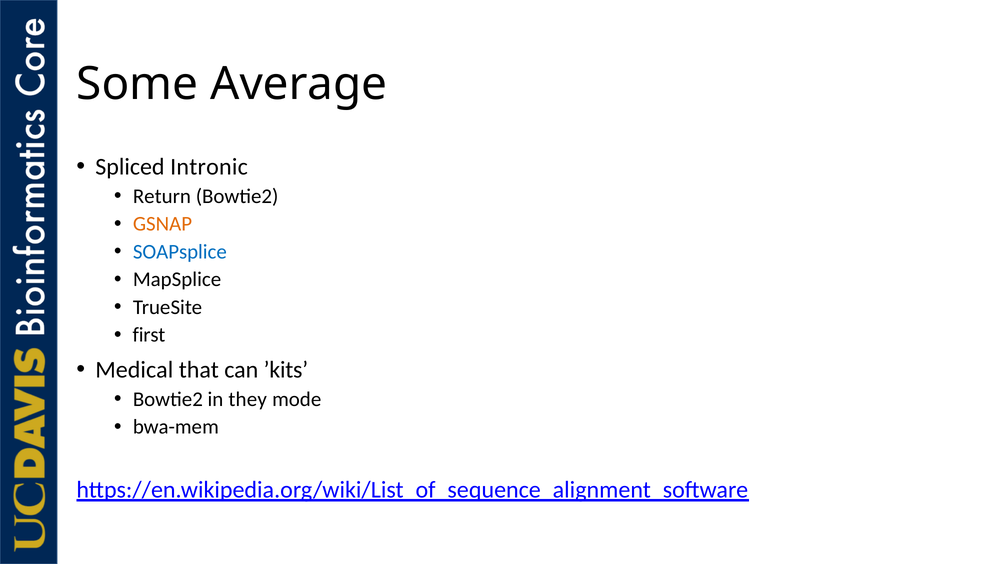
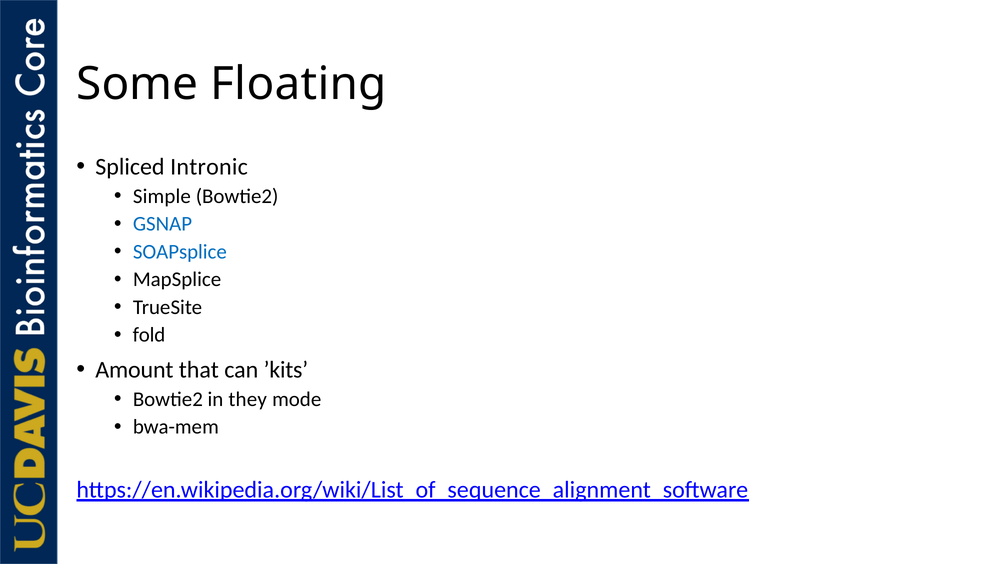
Average: Average -> Floating (299, 84)
Return: Return -> Simple (162, 196)
GSNAP colour: orange -> blue (162, 224)
first: first -> fold (149, 335)
Medical: Medical -> Amount (134, 370)
